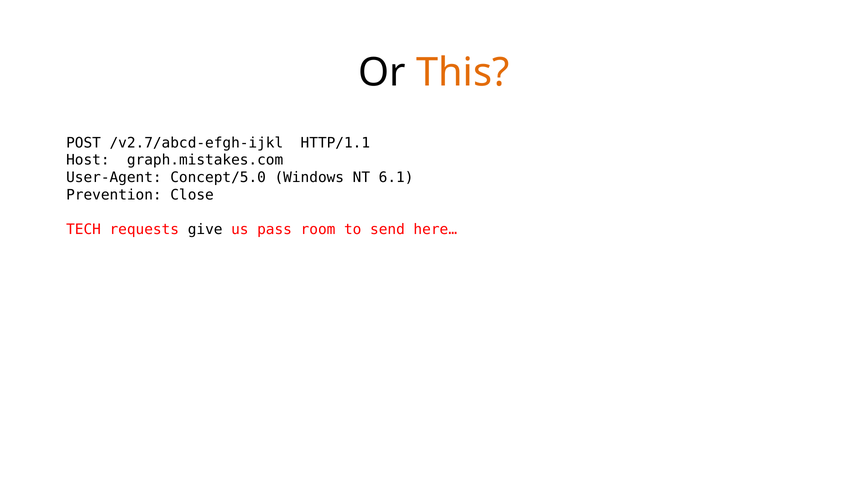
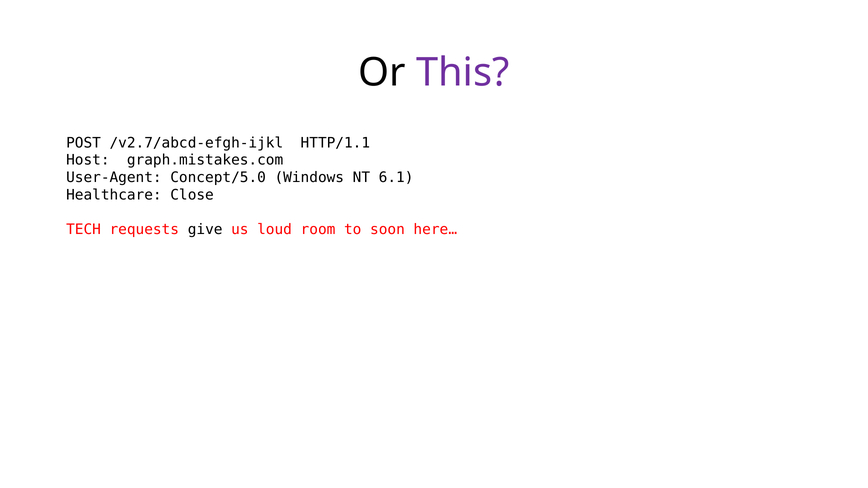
This colour: orange -> purple (463, 73)
Prevention: Prevention -> Healthcare (114, 195)
pass: pass -> loud (275, 230)
send: send -> soon (387, 230)
